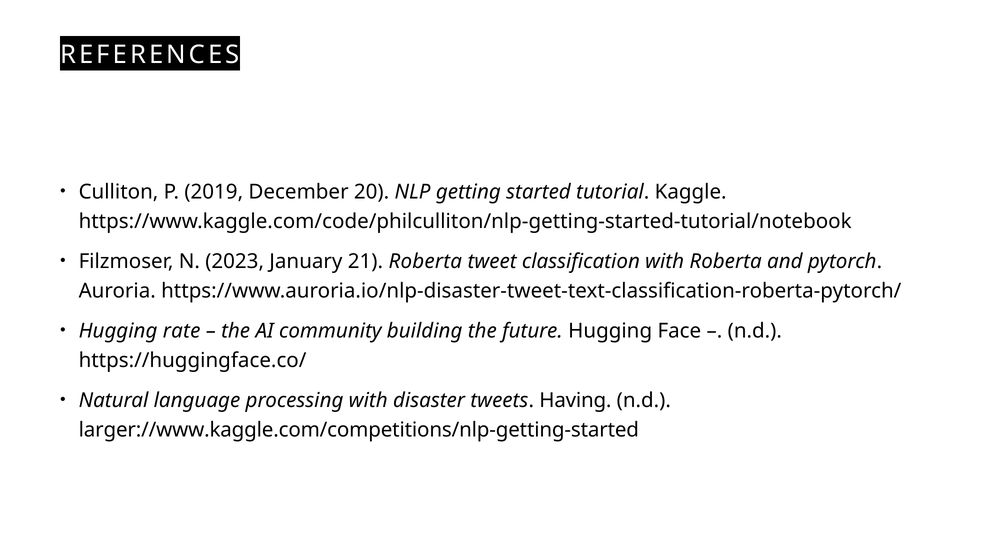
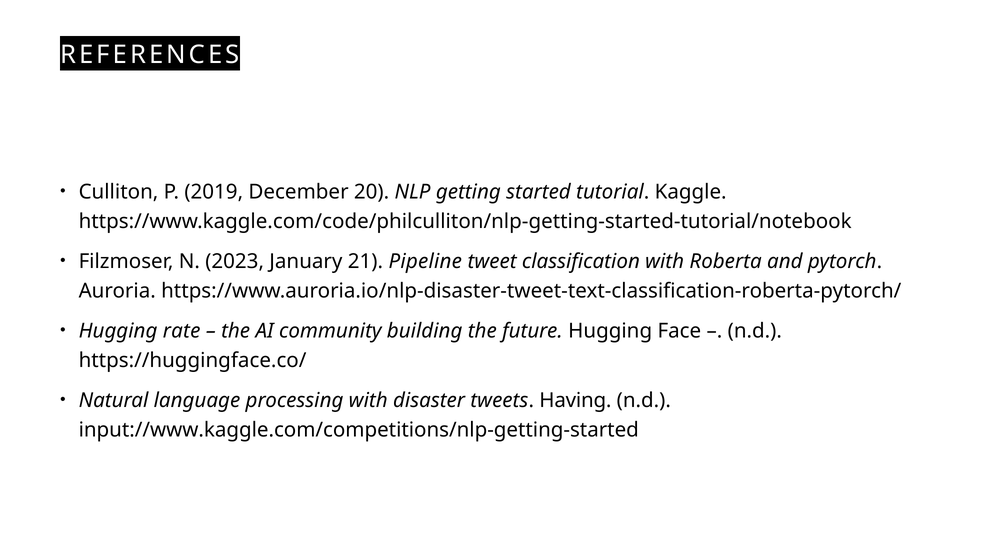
21 Roberta: Roberta -> Pipeline (425, 261)
larger://www.kaggle.com/competitions/nlp-getting-started: larger://www.kaggle.com/competitions/nlp-getting-started -> input://www.kaggle.com/competitions/nlp-getting-started (359, 430)
